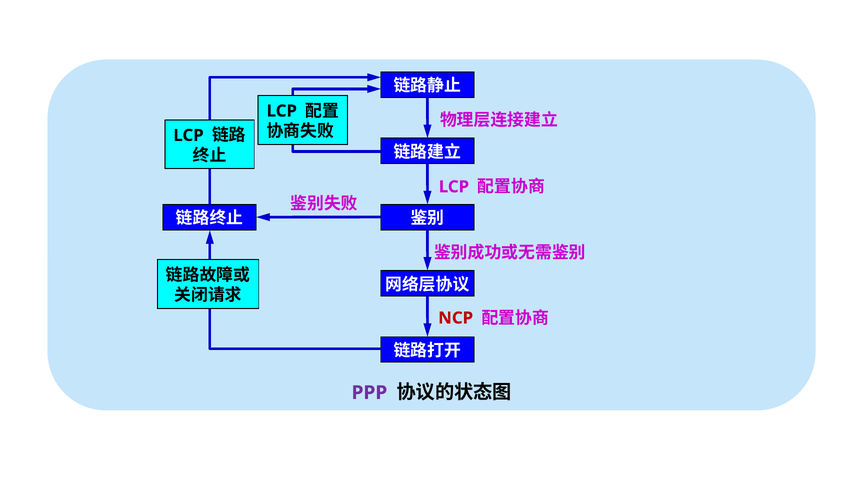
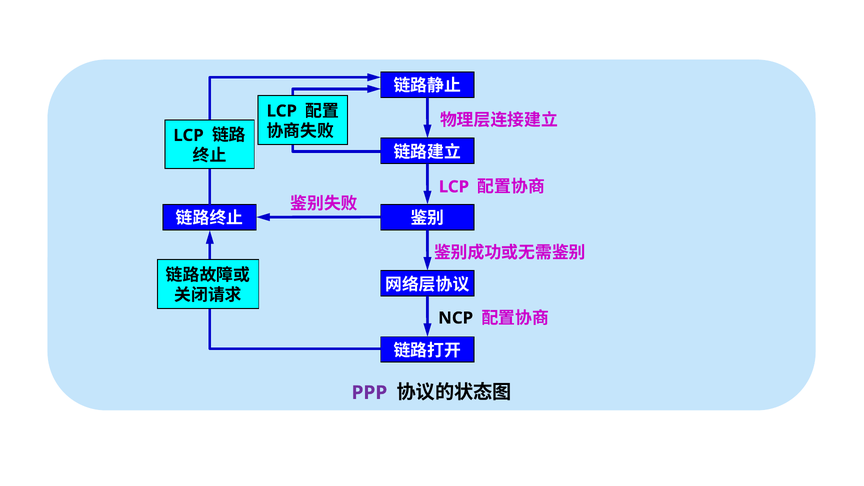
NCP colour: red -> black (456, 318)
